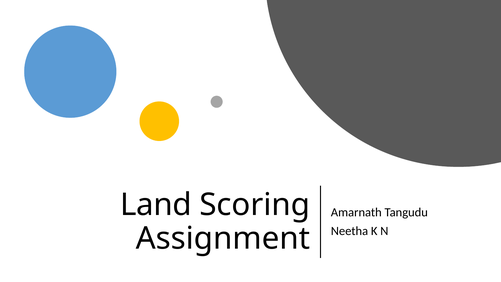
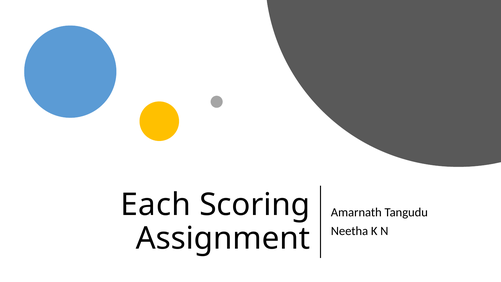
Land: Land -> Each (156, 205)
